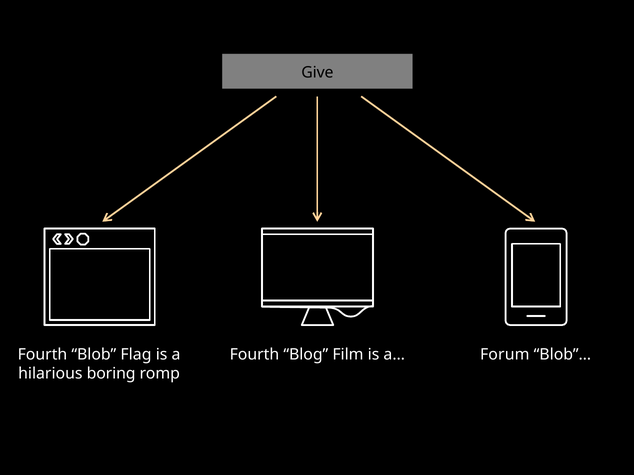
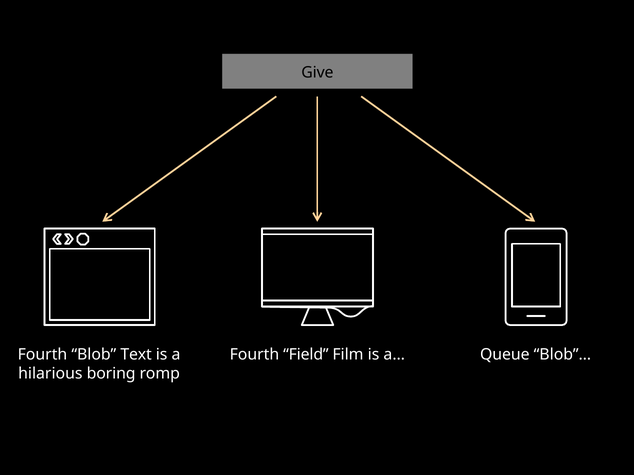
Flag: Flag -> Text (136, 355)
Blog: Blog -> Field (306, 355)
Forum: Forum -> Queue (505, 355)
